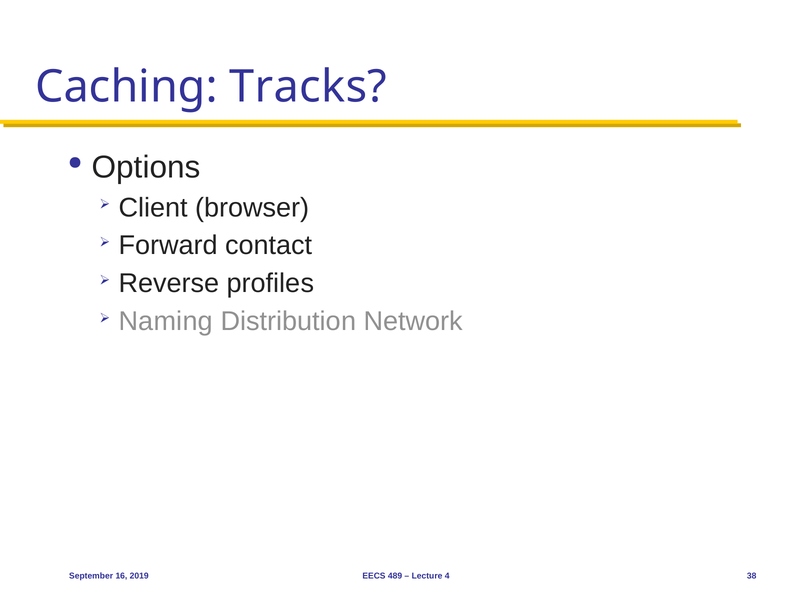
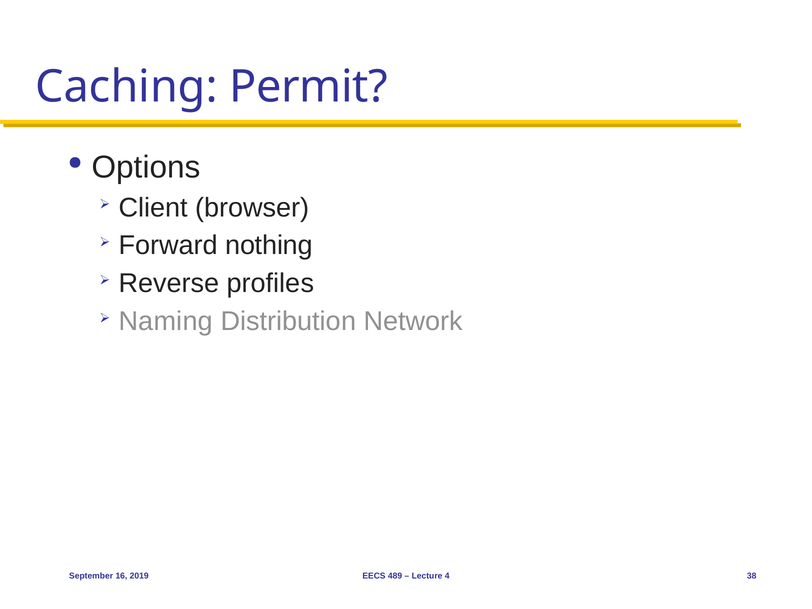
Tracks: Tracks -> Permit (309, 87)
contact: contact -> nothing (269, 246)
